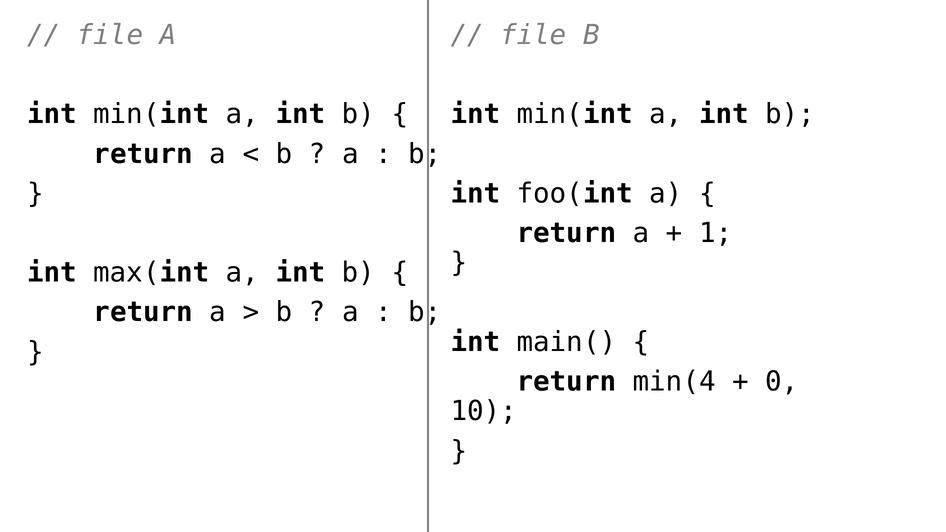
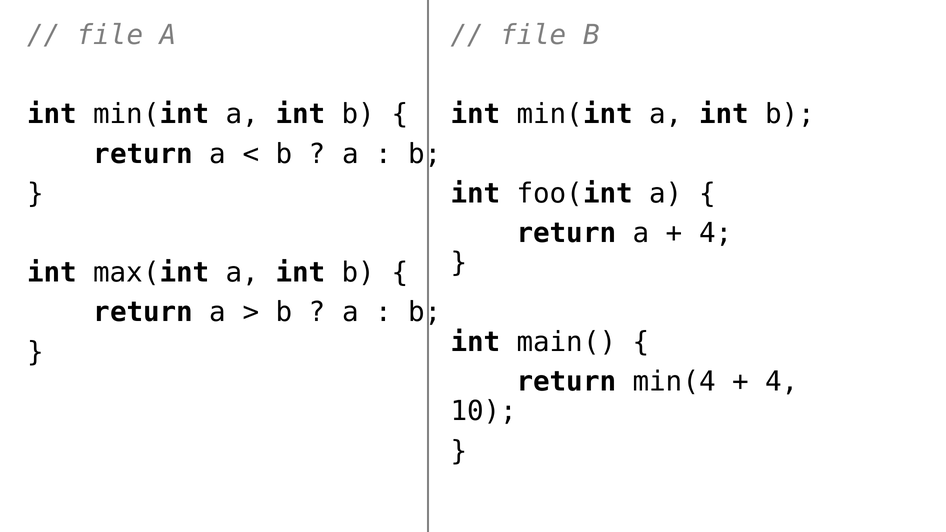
1: 1 -> 4 (716, 233)
0: 0 -> 4 (782, 382)
